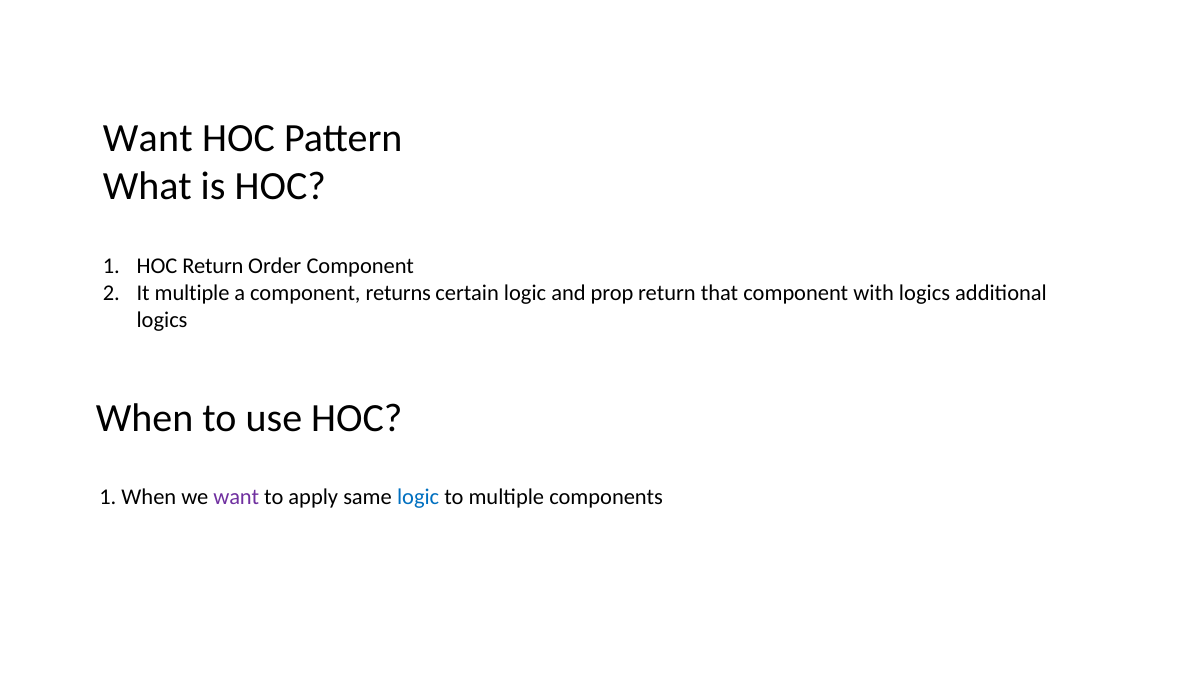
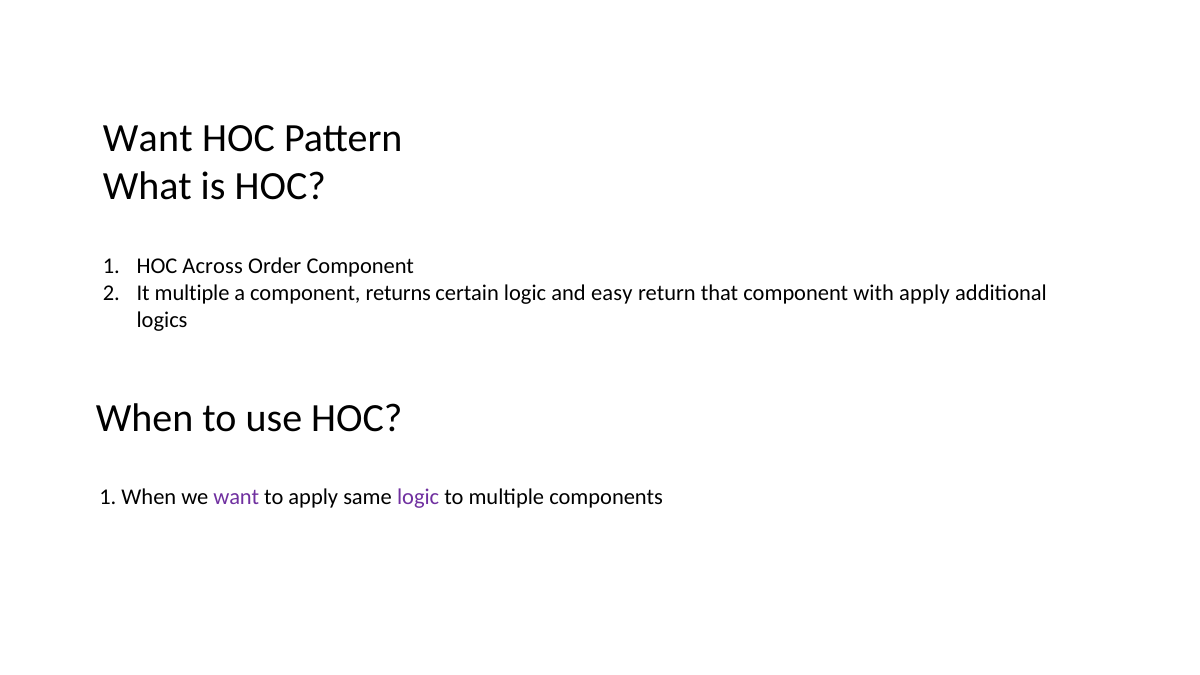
HOC Return: Return -> Across (213, 266)
prop: prop -> easy (612, 293)
with logics: logics -> apply (924, 293)
logic colour: blue -> purple (418, 497)
